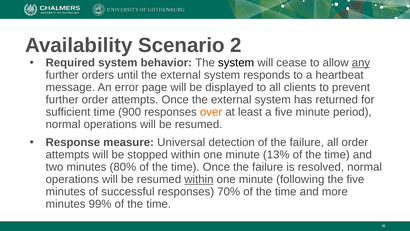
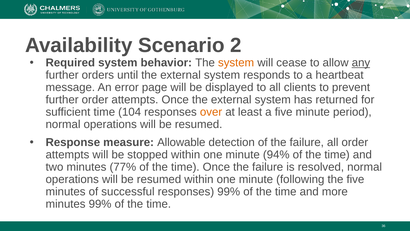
system colour: black -> orange (236, 63)
900: 900 -> 104 (130, 112)
Universal: Universal -> Allowable (181, 142)
13%: 13% -> 94% (276, 155)
80%: 80% -> 77% (123, 167)
within underline: present -> none (199, 179)
responses 70%: 70% -> 99% (229, 191)
